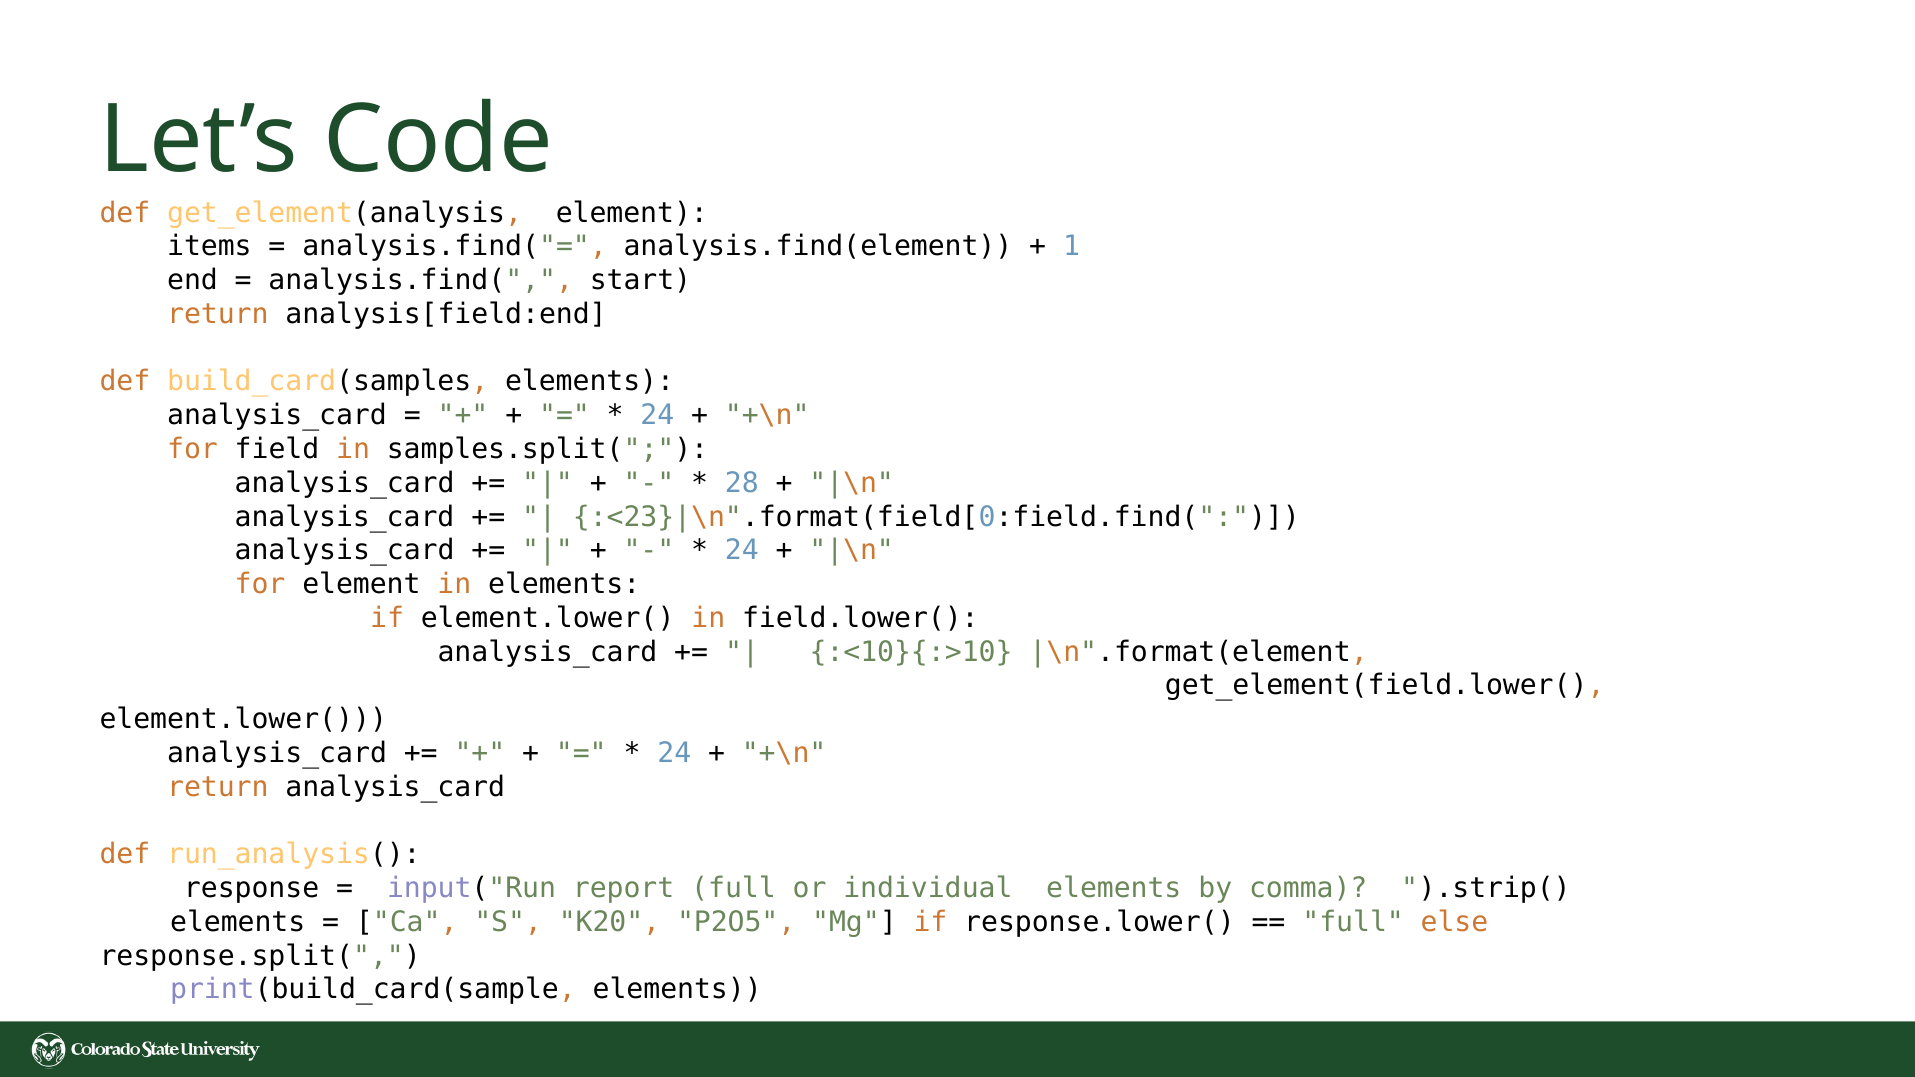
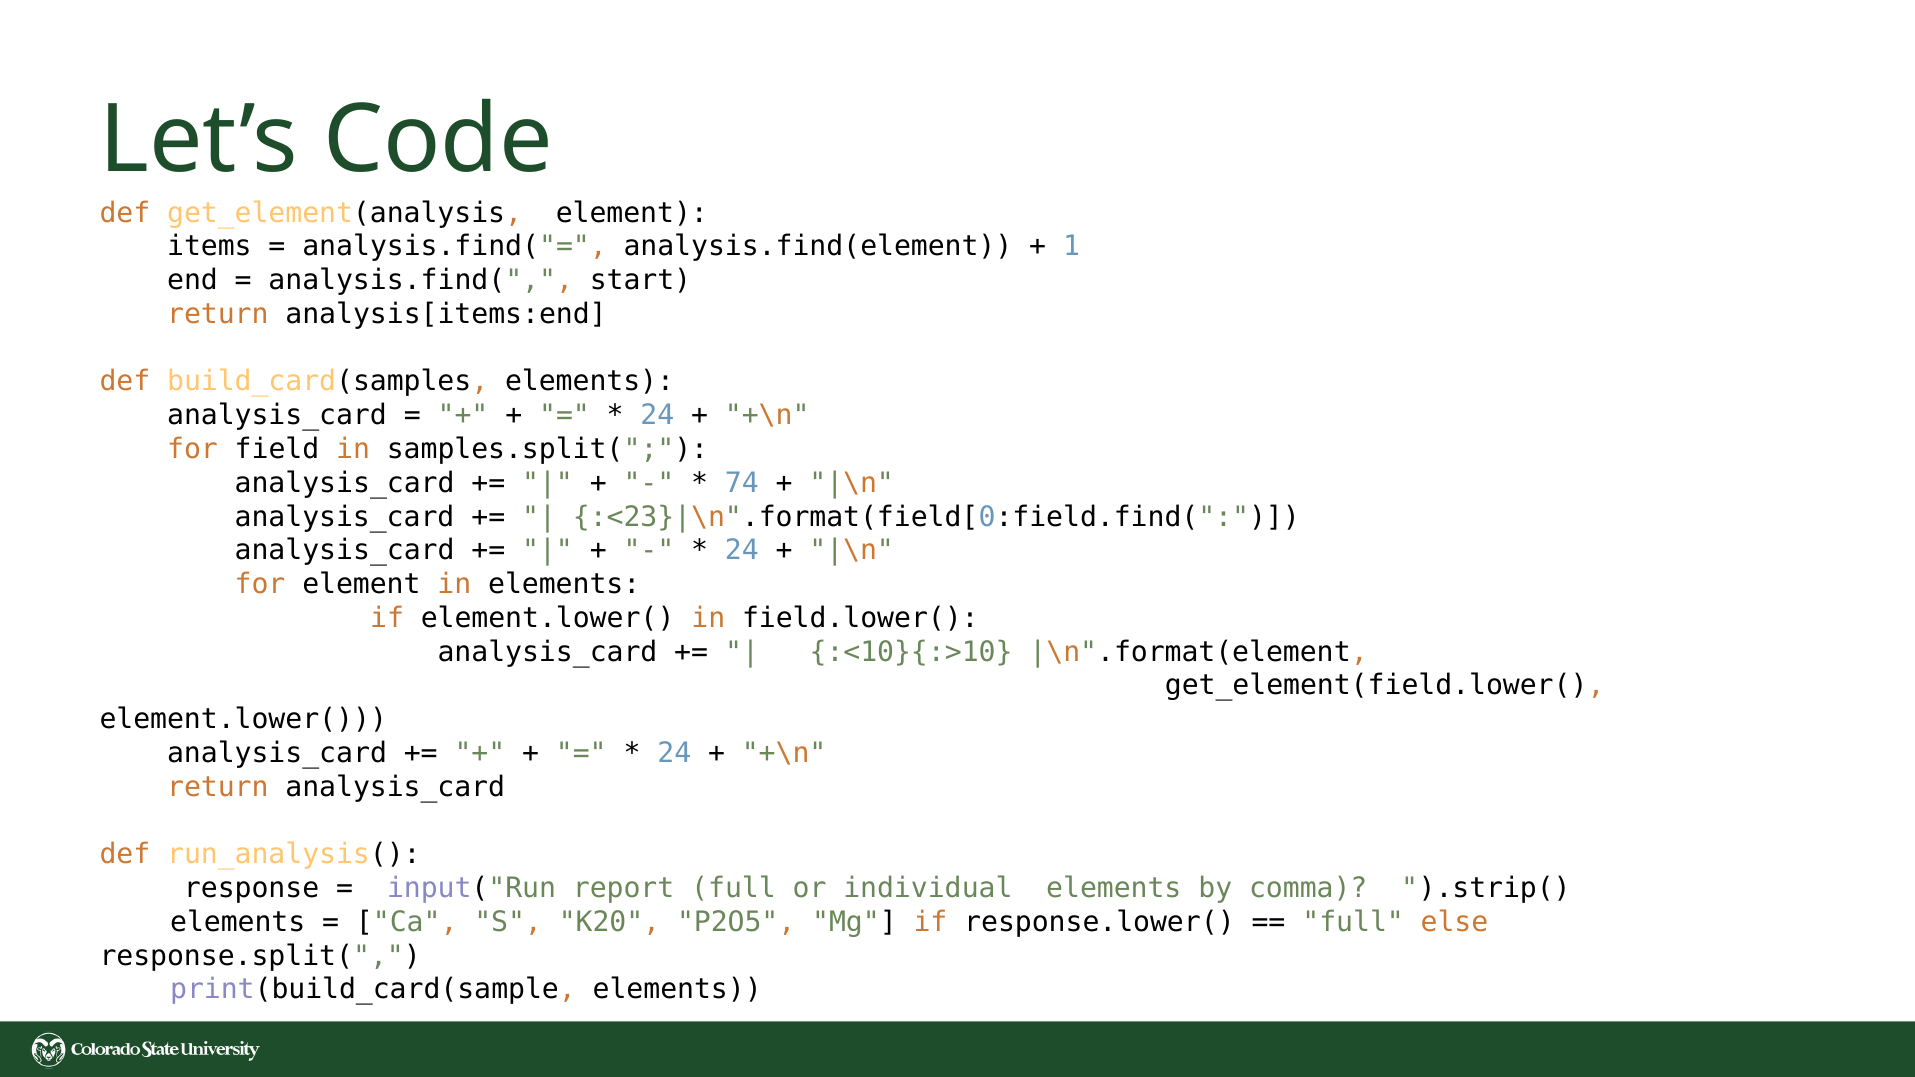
analysis[field:end: analysis[field:end -> analysis[items:end (446, 314)
28: 28 -> 74 (742, 483)
